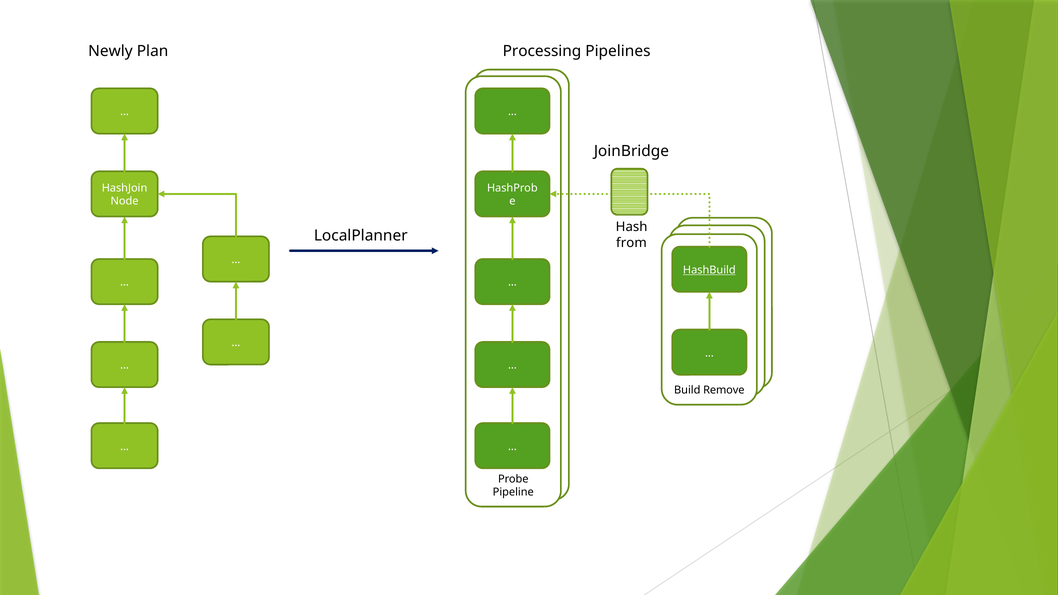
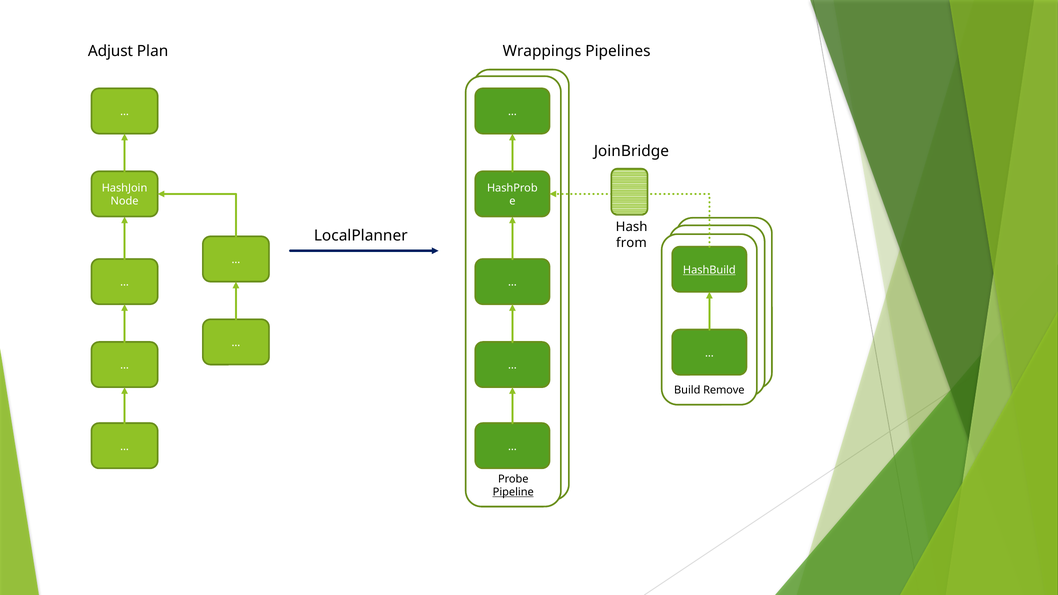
Newly: Newly -> Adjust (111, 51)
Processing: Processing -> Wrappings (542, 51)
Pipeline underline: none -> present (513, 492)
